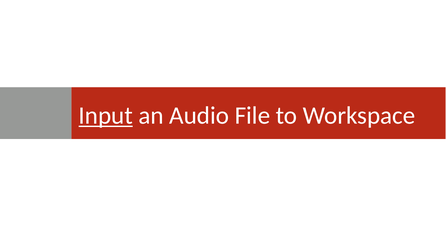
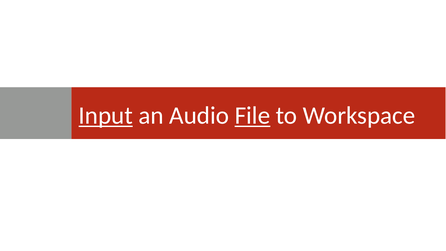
File underline: none -> present (252, 115)
